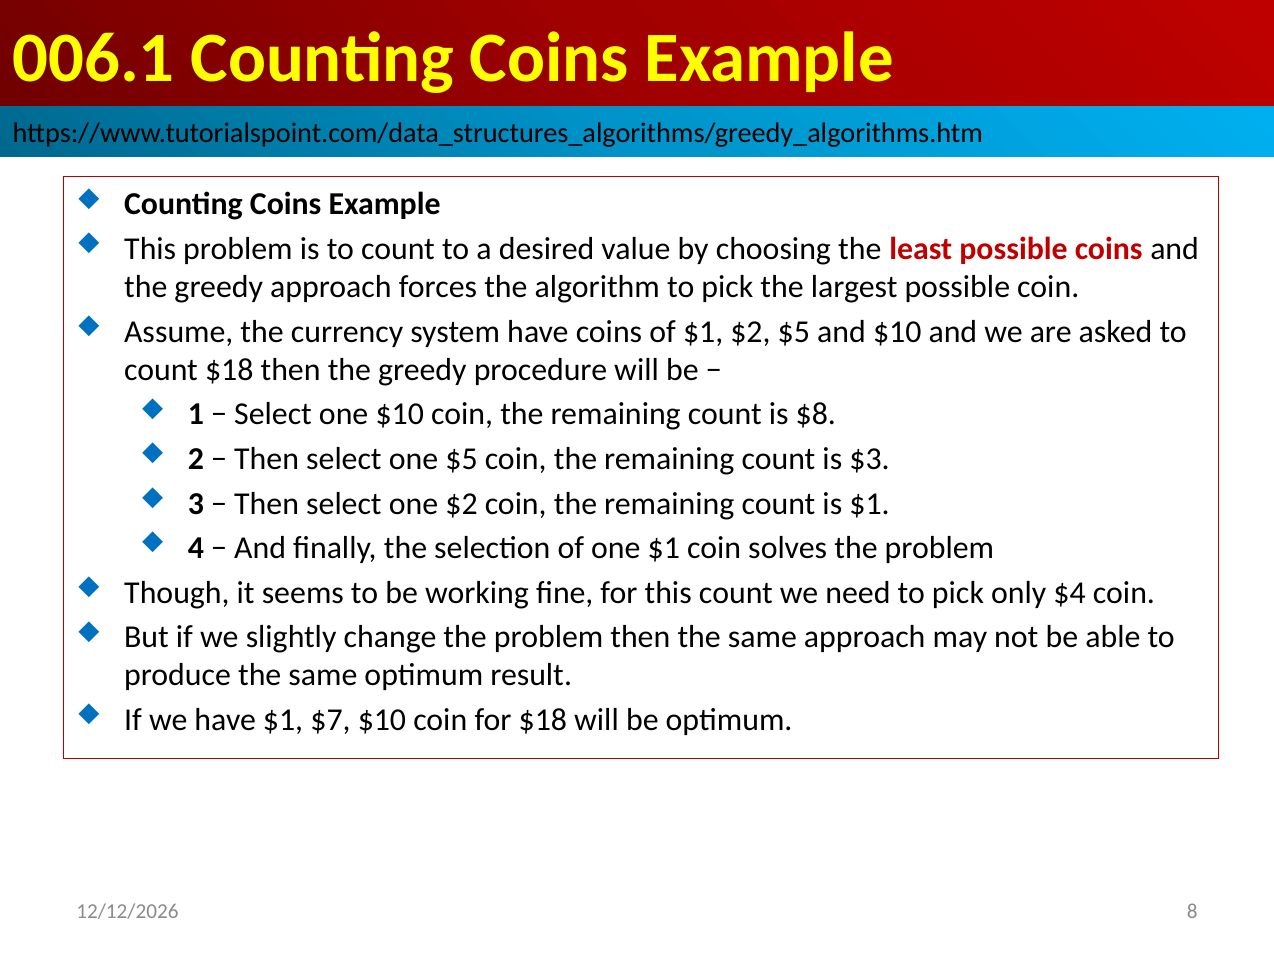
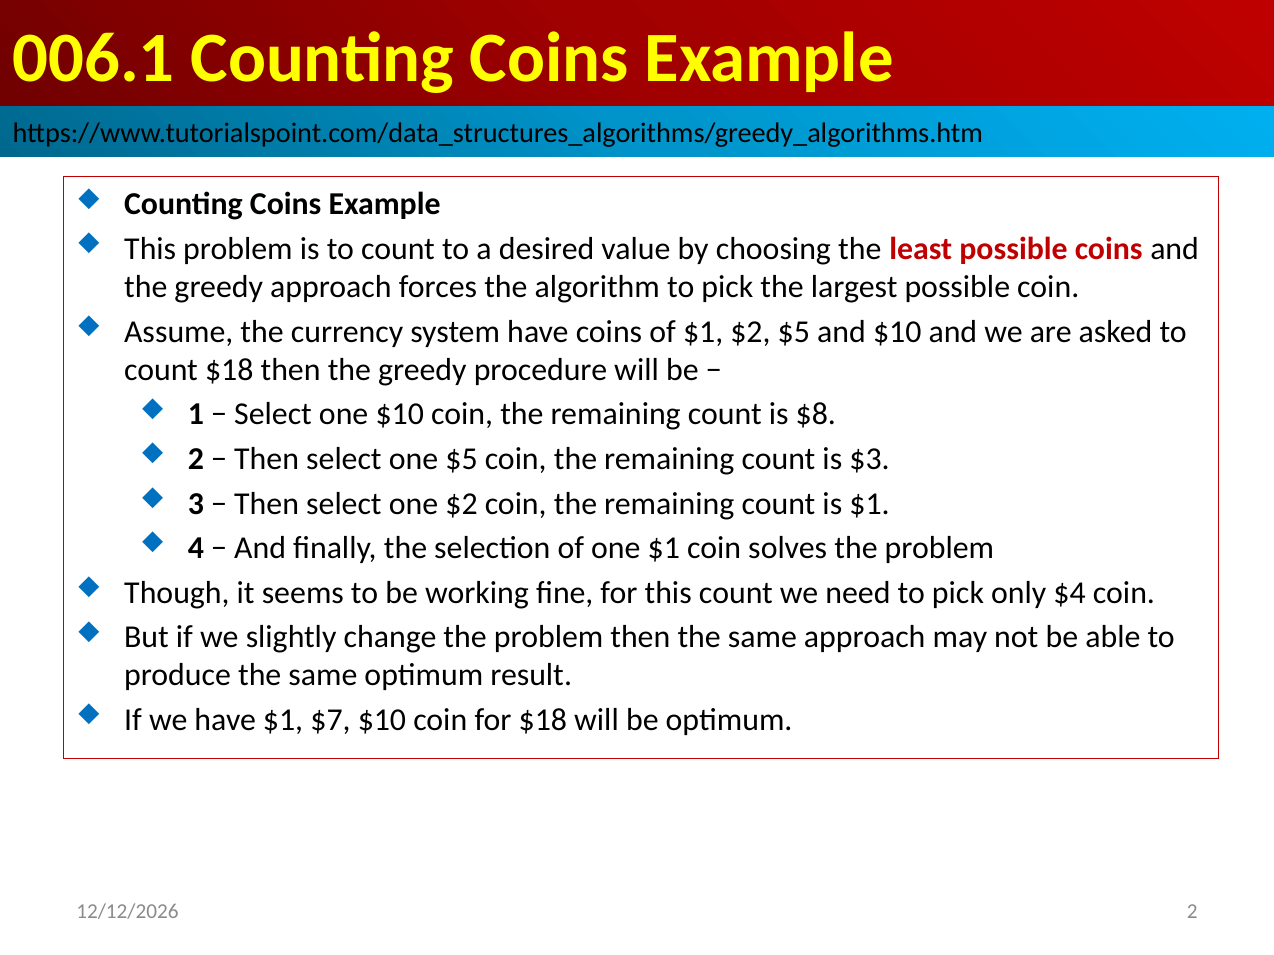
8: 8 -> 2 (1192, 912)
